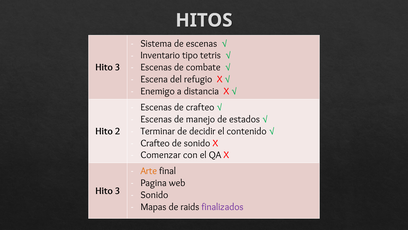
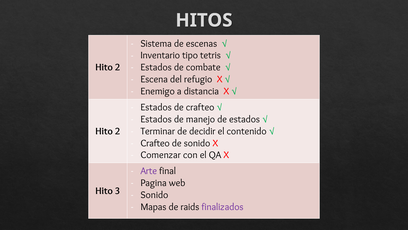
3: 3 -> 2 (118, 67)
Escenas: Escenas -> Estados (156, 67)
Escenas: Escenas -> Estados (156, 107)
Escenas: Escenas -> Estados (156, 119)
Arte colour: orange -> purple (149, 171)
